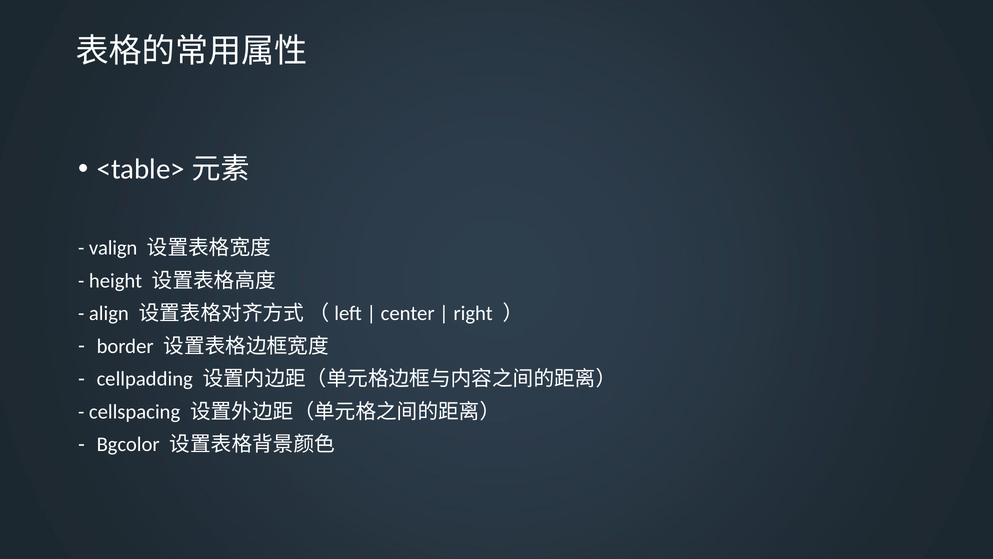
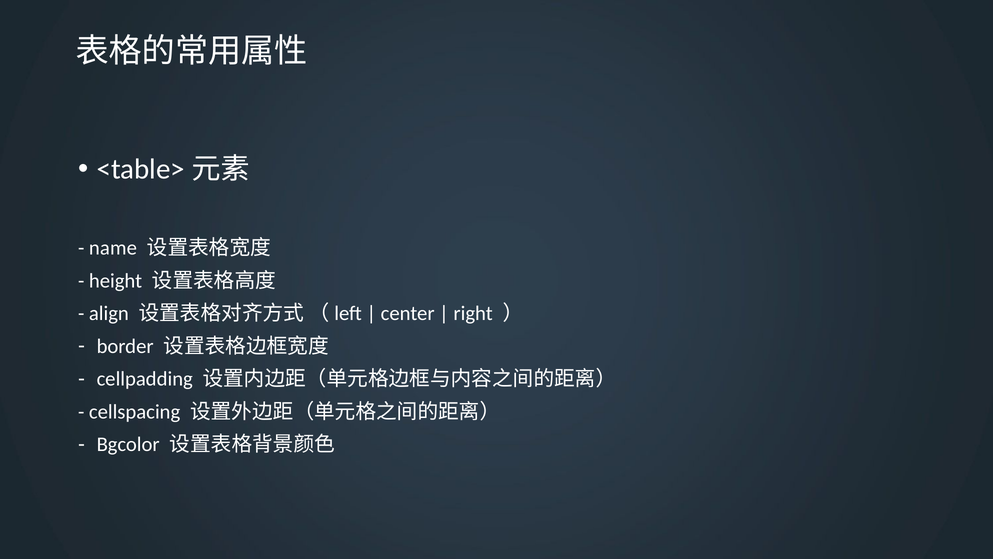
valign: valign -> name (113, 248)
